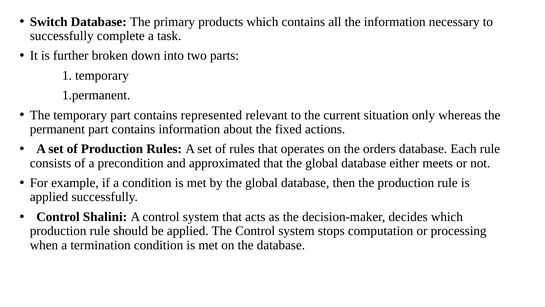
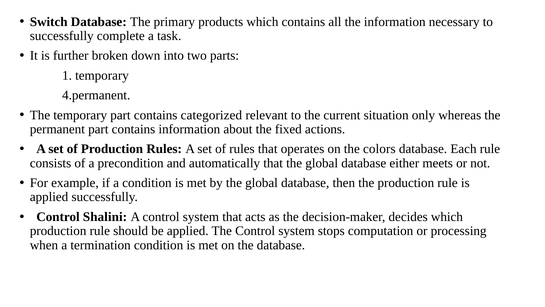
1.permanent: 1.permanent -> 4.permanent (96, 95)
represented: represented -> categorized (211, 115)
orders: orders -> colors (379, 149)
approximated: approximated -> automatically (225, 163)
